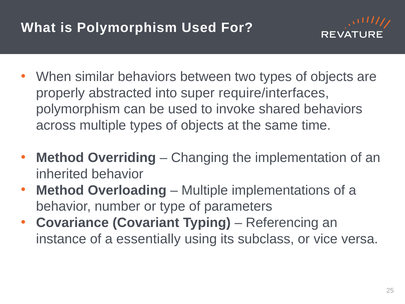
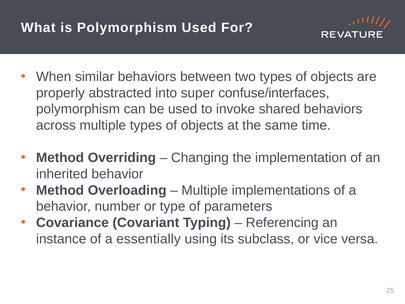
require/interfaces: require/interfaces -> confuse/interfaces (274, 93)
